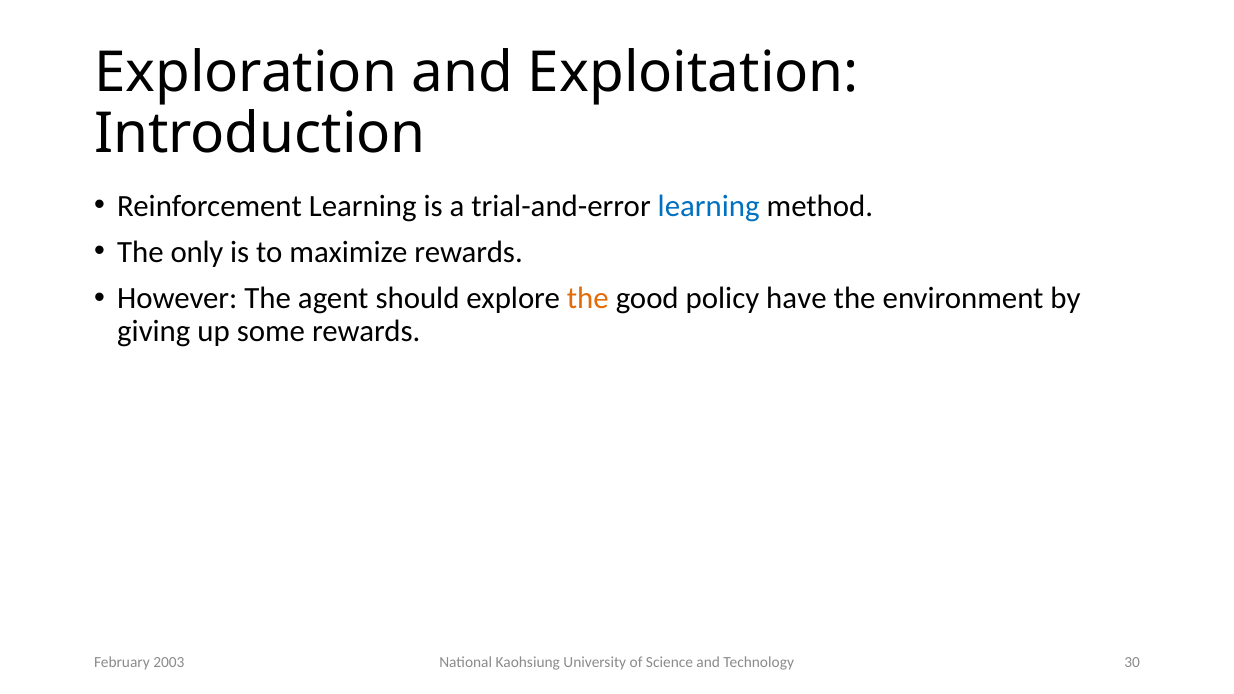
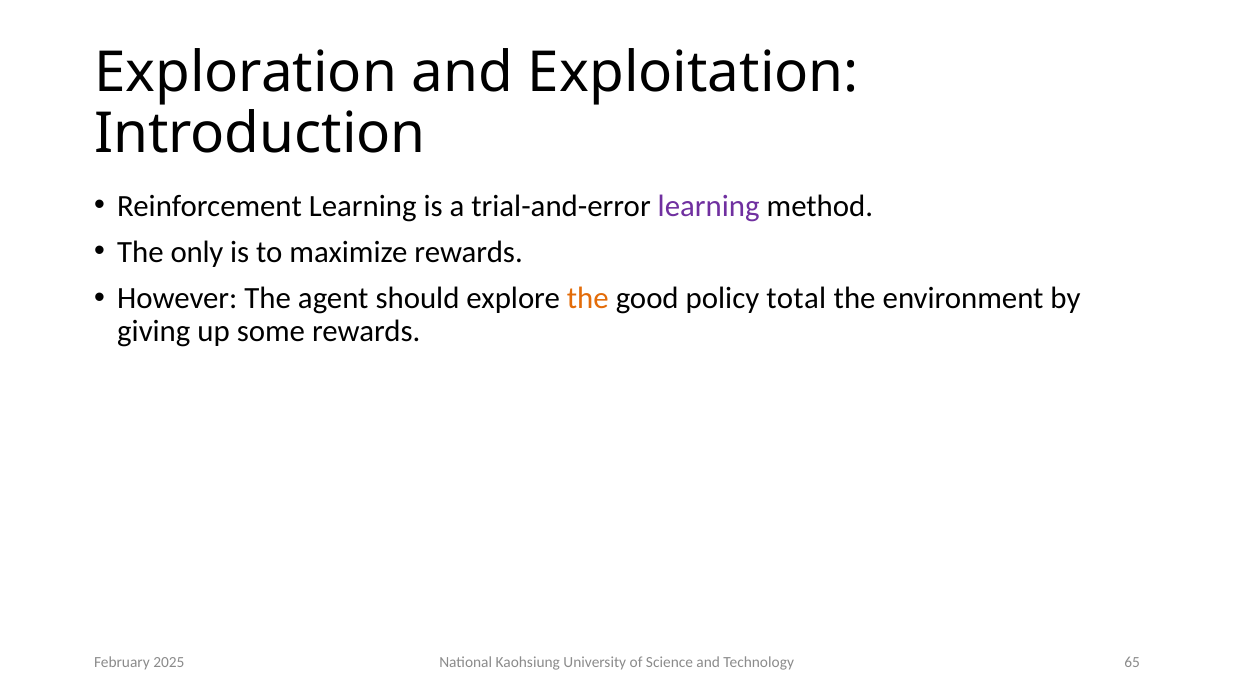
learning colour: blue -> purple (709, 206)
have: have -> total (796, 298)
30: 30 -> 65 (1132, 663)
2003: 2003 -> 2025 (169, 663)
